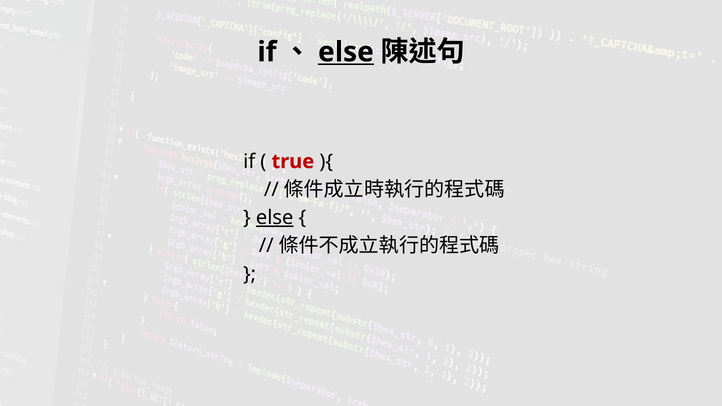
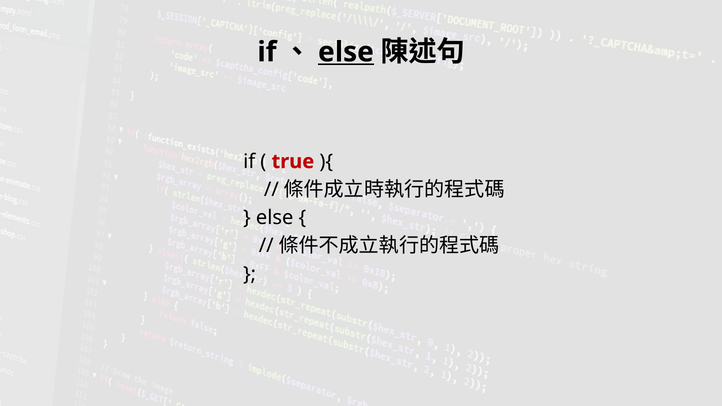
else underline: present -> none (275, 218)
